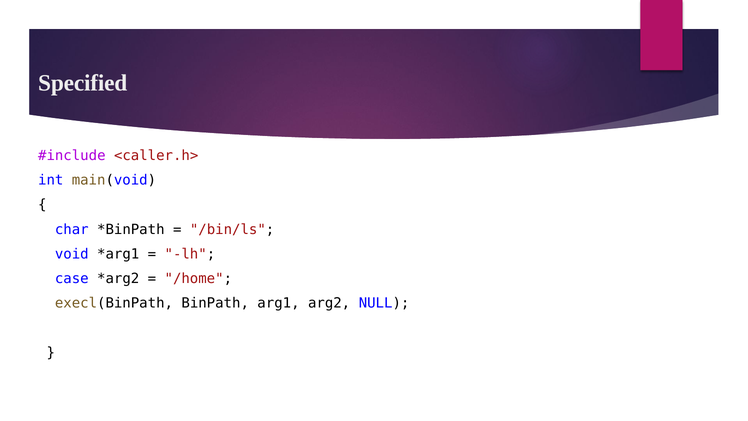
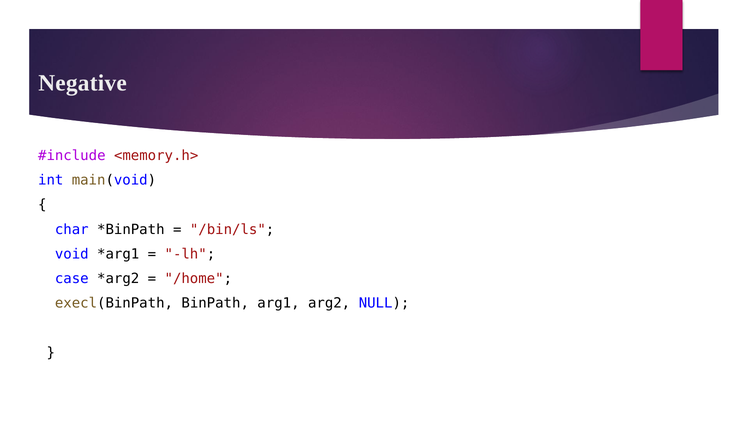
Specified: Specified -> Negative (83, 83)
<caller.h>: <caller.h> -> <memory.h> (156, 155)
